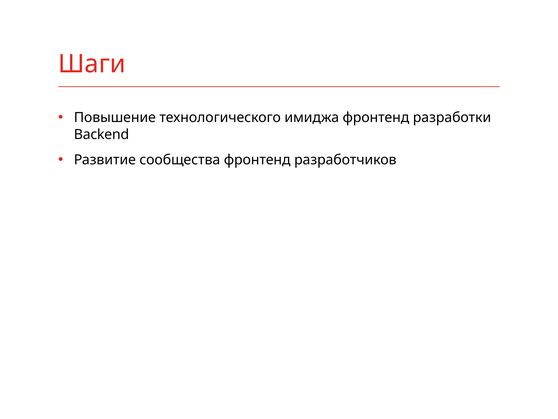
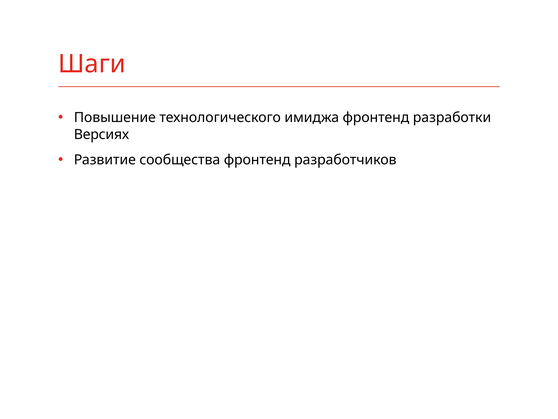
Backend: Backend -> Версиях (101, 134)
